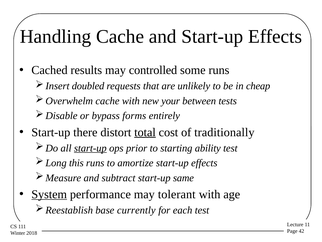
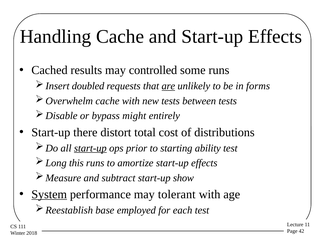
are underline: none -> present (168, 86)
cheap: cheap -> forms (258, 86)
new your: your -> tests (171, 101)
forms: forms -> might (134, 116)
total underline: present -> none (145, 132)
traditionally: traditionally -> distributions (224, 132)
same: same -> show (183, 177)
currently: currently -> employed (136, 210)
